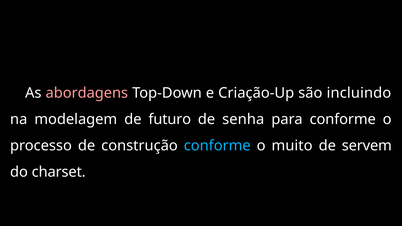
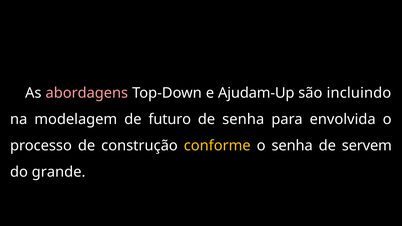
Criação-Up: Criação-Up -> Ajudam-Up (256, 93)
para conforme: conforme -> envolvida (343, 119)
conforme colour: light blue -> yellow (217, 146)
o muito: muito -> senha (292, 146)
charset: charset -> grande (59, 172)
